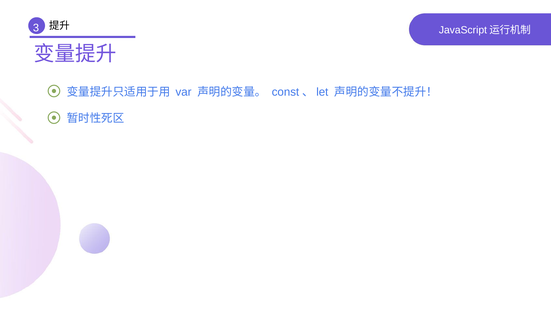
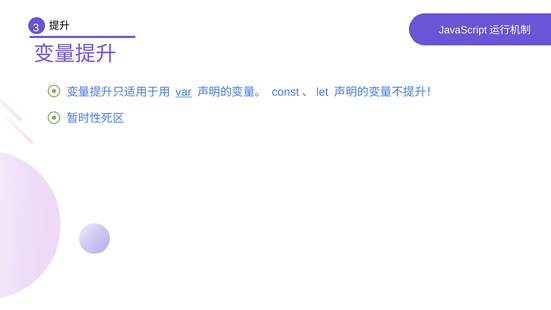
var underline: none -> present (184, 92)
